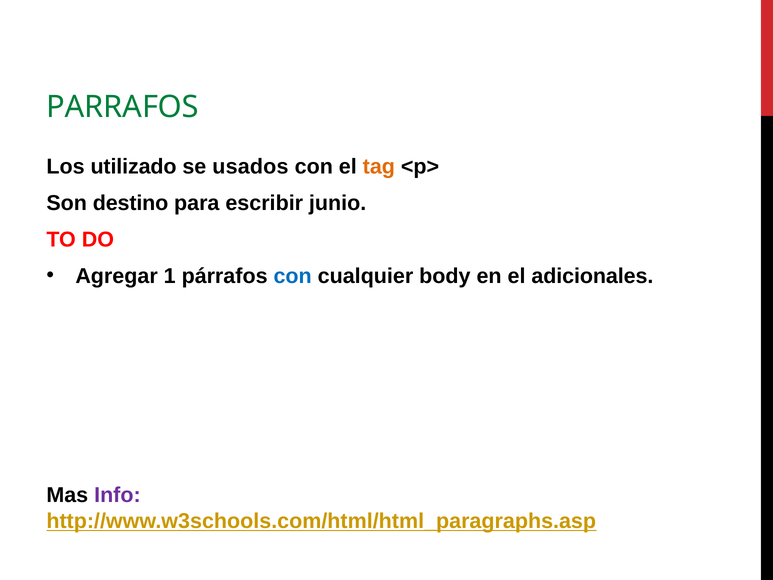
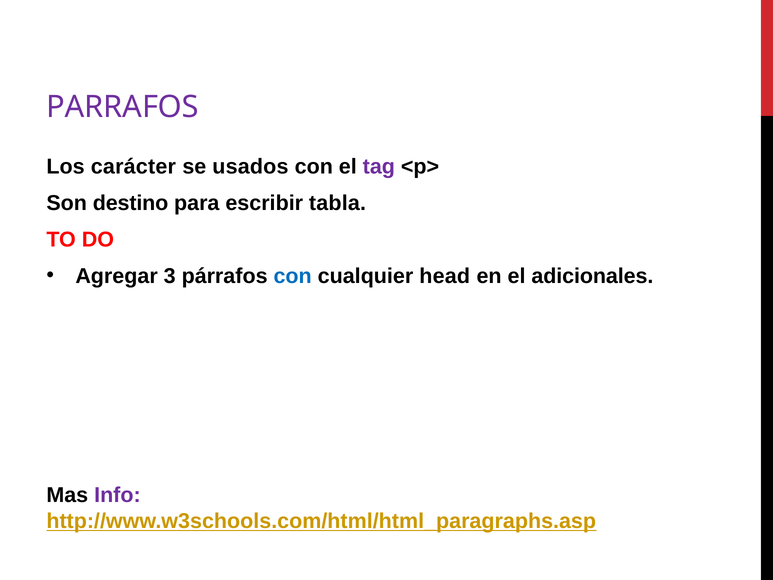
PARRAFOS colour: green -> purple (123, 107)
utilizado: utilizado -> carácter (133, 166)
tag colour: orange -> purple (379, 166)
junio: junio -> tabla (338, 203)
1: 1 -> 3 (170, 276)
body: body -> head (445, 276)
